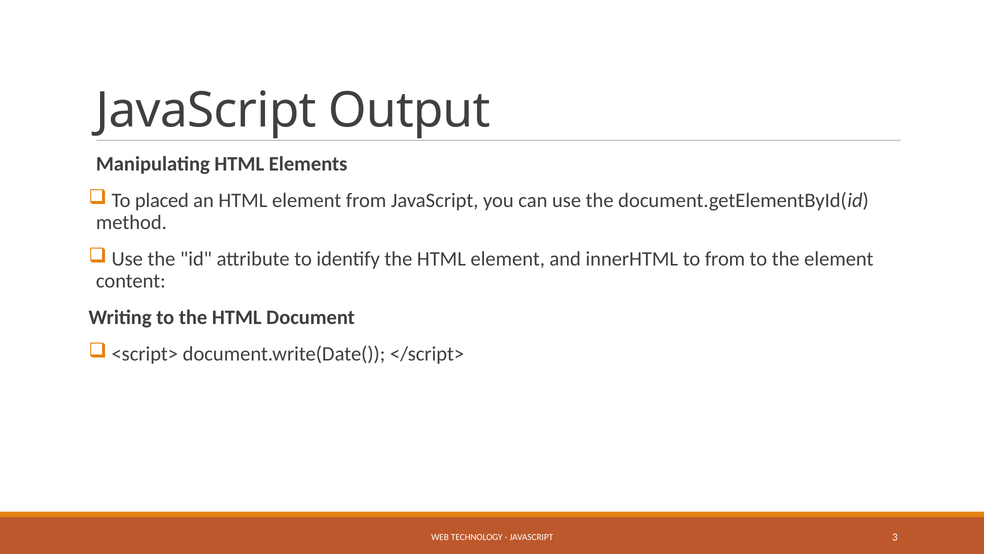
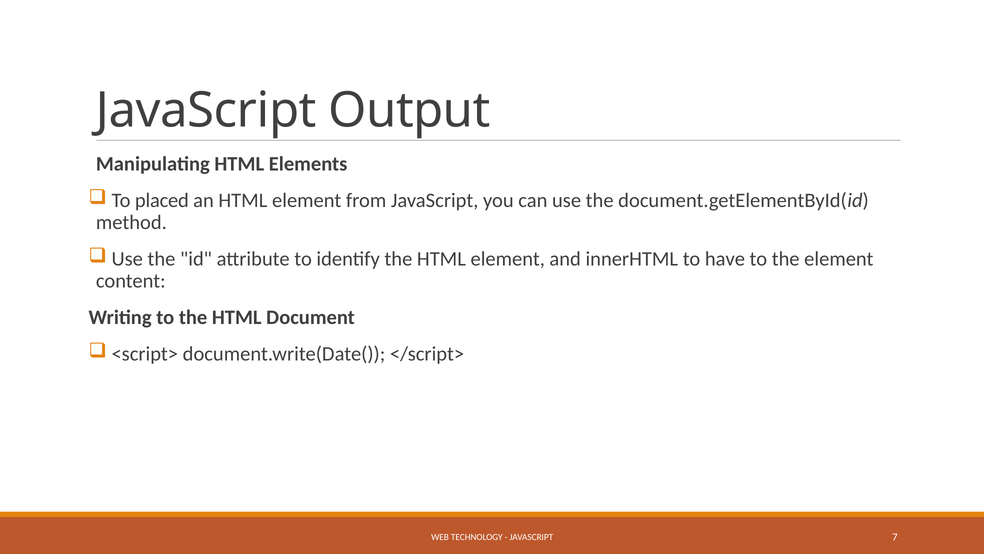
to from: from -> have (725, 259)
3: 3 -> 7 (895, 537)
